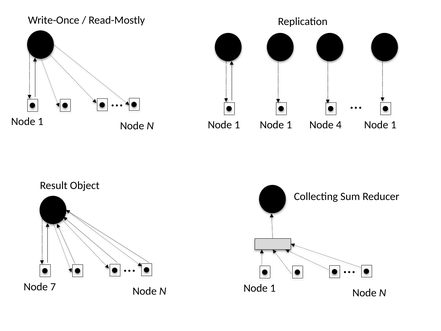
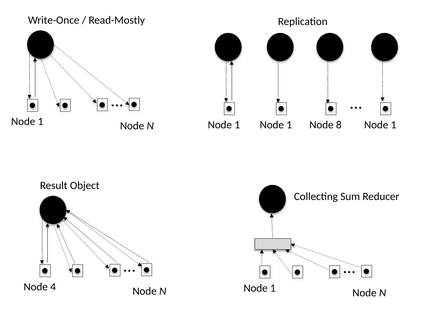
4: 4 -> 8 (339, 125)
7: 7 -> 4 (53, 287)
